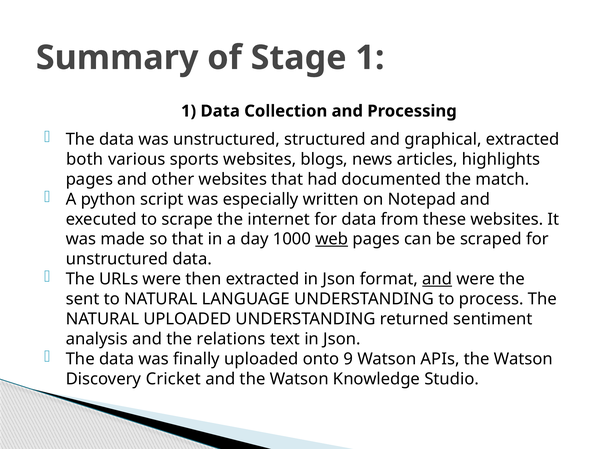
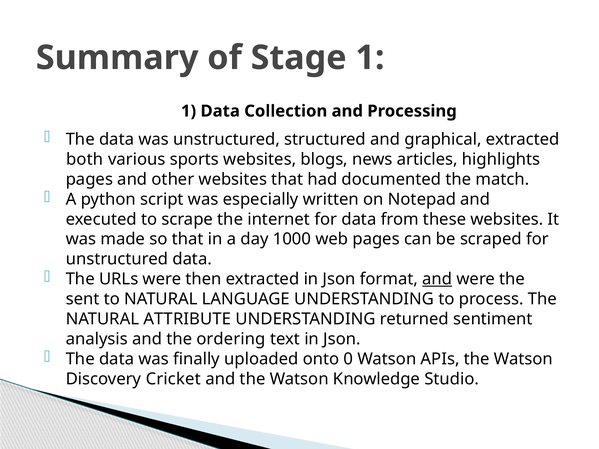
web underline: present -> none (332, 239)
NATURAL UPLOADED: UPLOADED -> ATTRIBUTE (187, 319)
relations: relations -> ordering (231, 339)
9: 9 -> 0 (348, 359)
